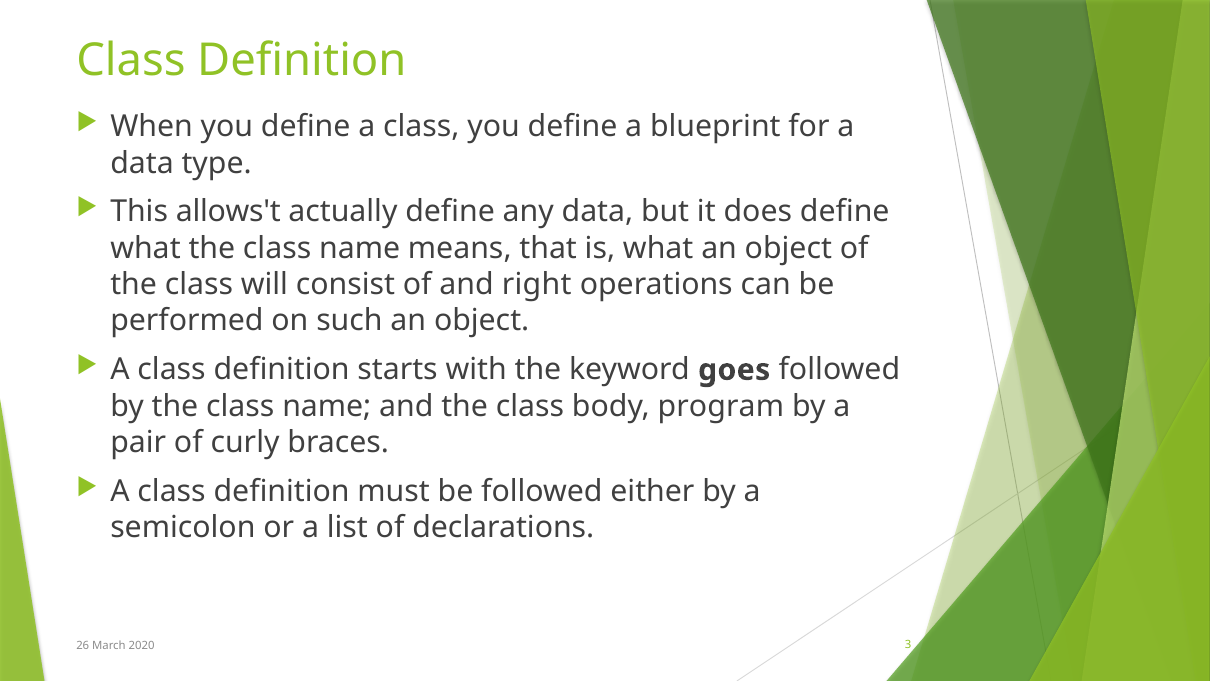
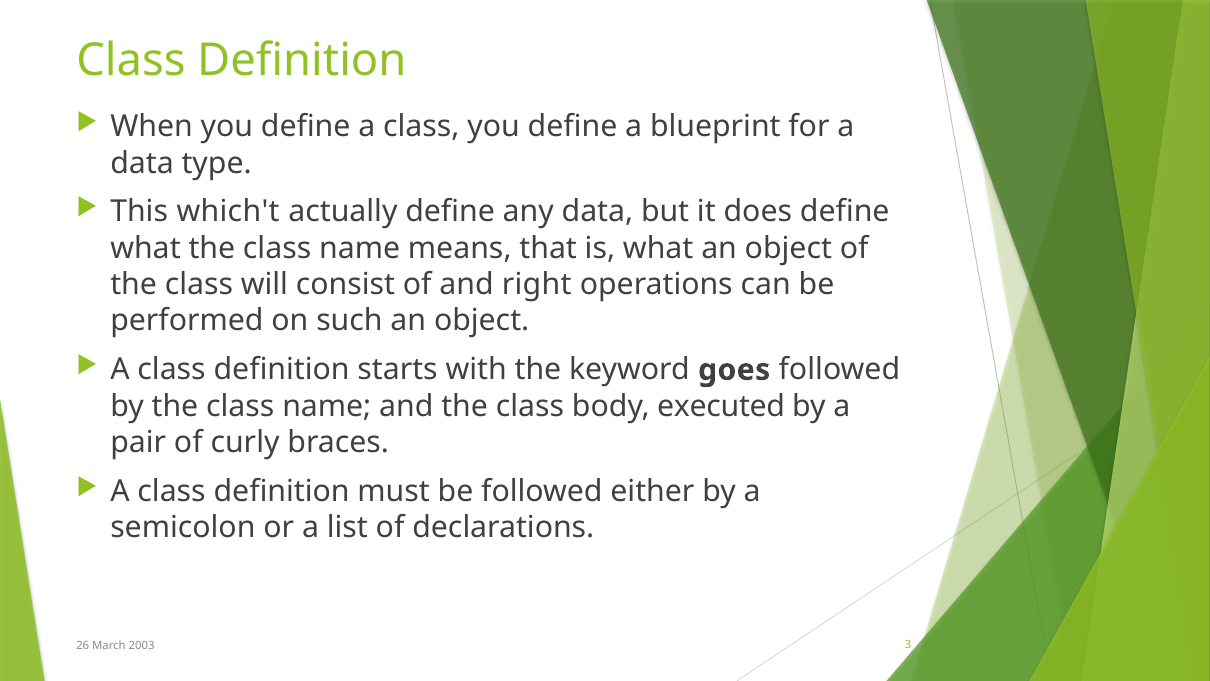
allows't: allows't -> which't (228, 212)
program: program -> executed (721, 406)
2020: 2020 -> 2003 (142, 645)
